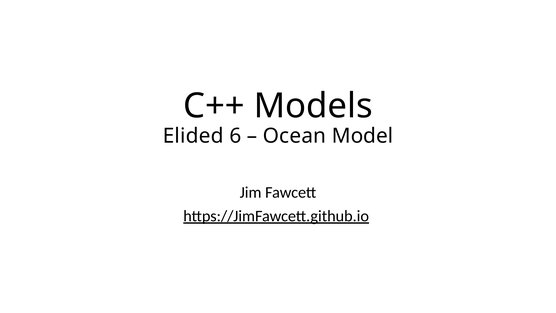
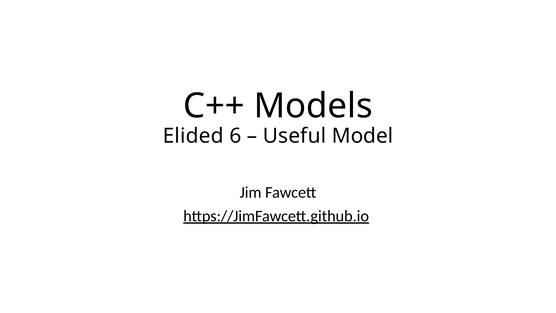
Ocean: Ocean -> Useful (294, 136)
